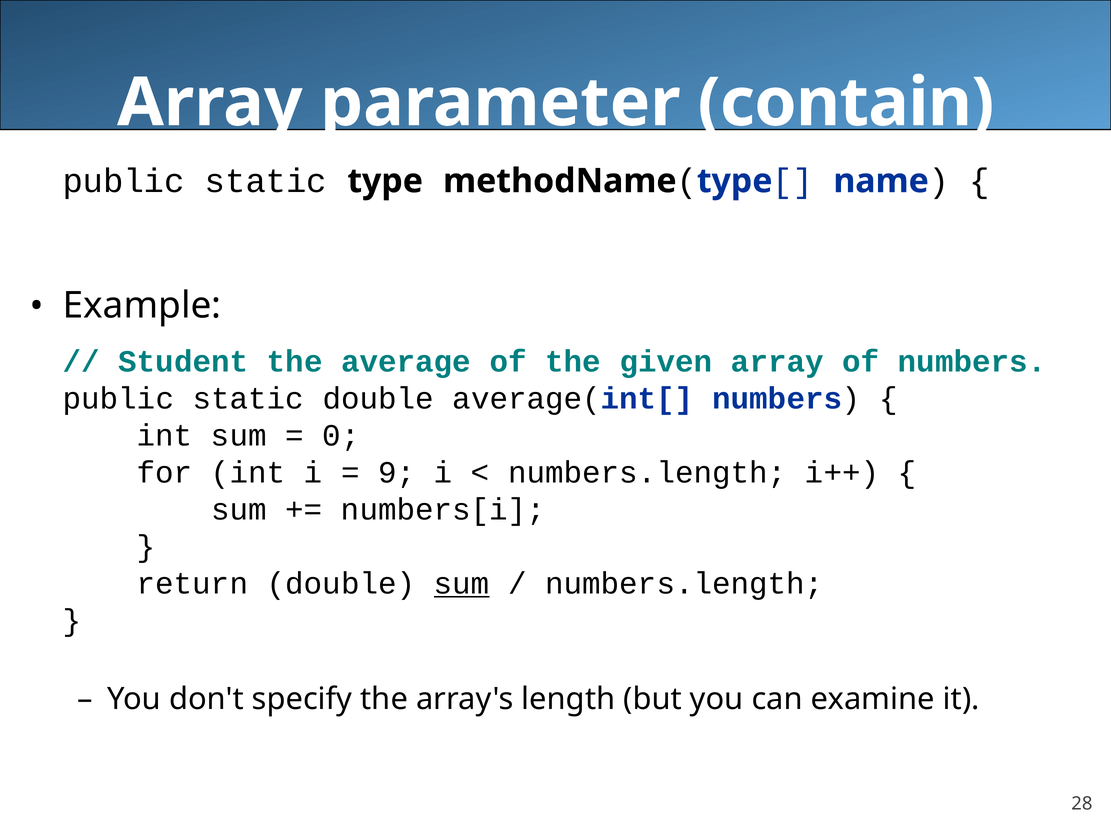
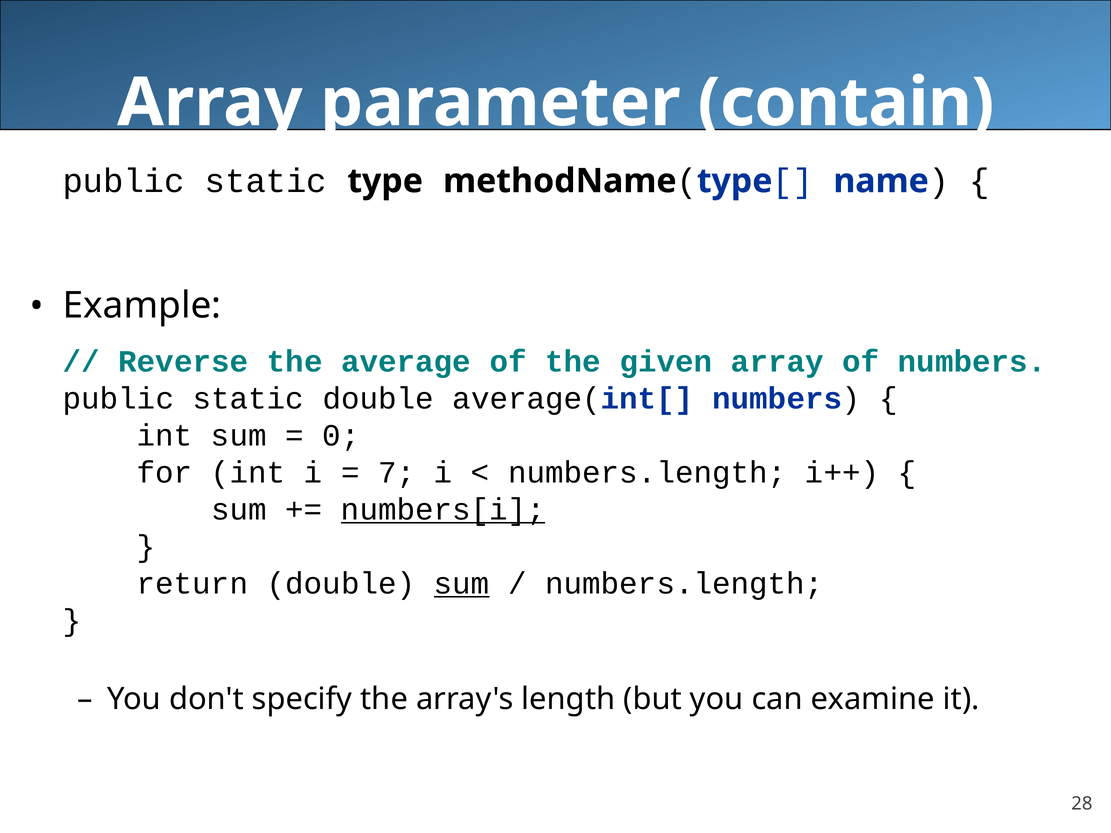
Student: Student -> Reverse (183, 361)
9: 9 -> 7 (397, 473)
numbers[i underline: none -> present (443, 510)
